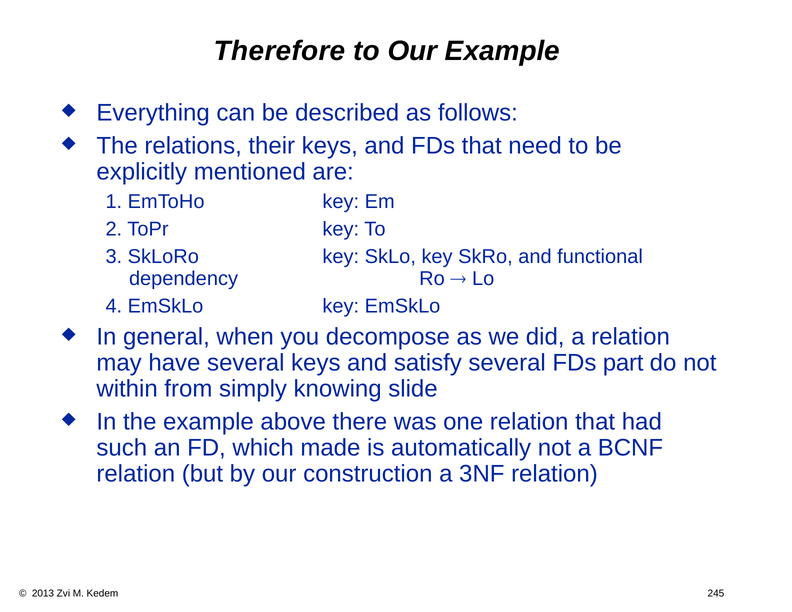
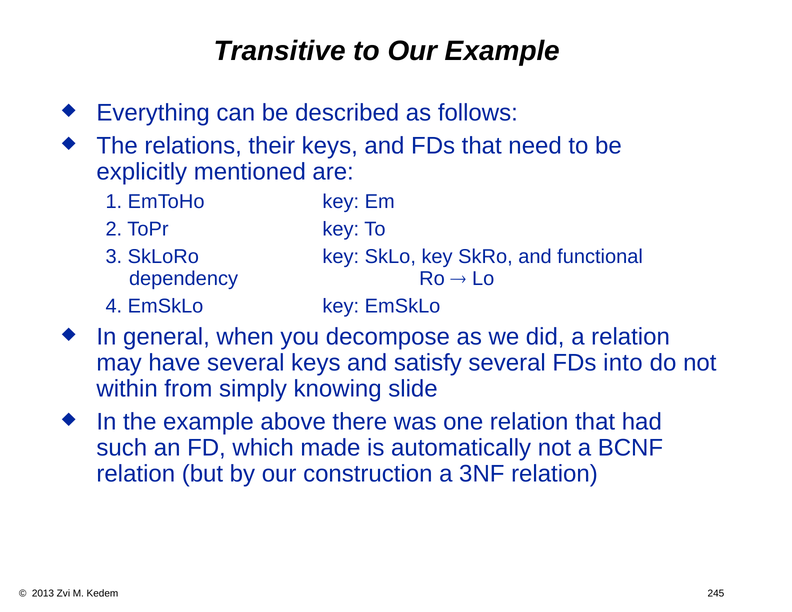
Therefore: Therefore -> Transitive (280, 51)
part: part -> into (623, 363)
